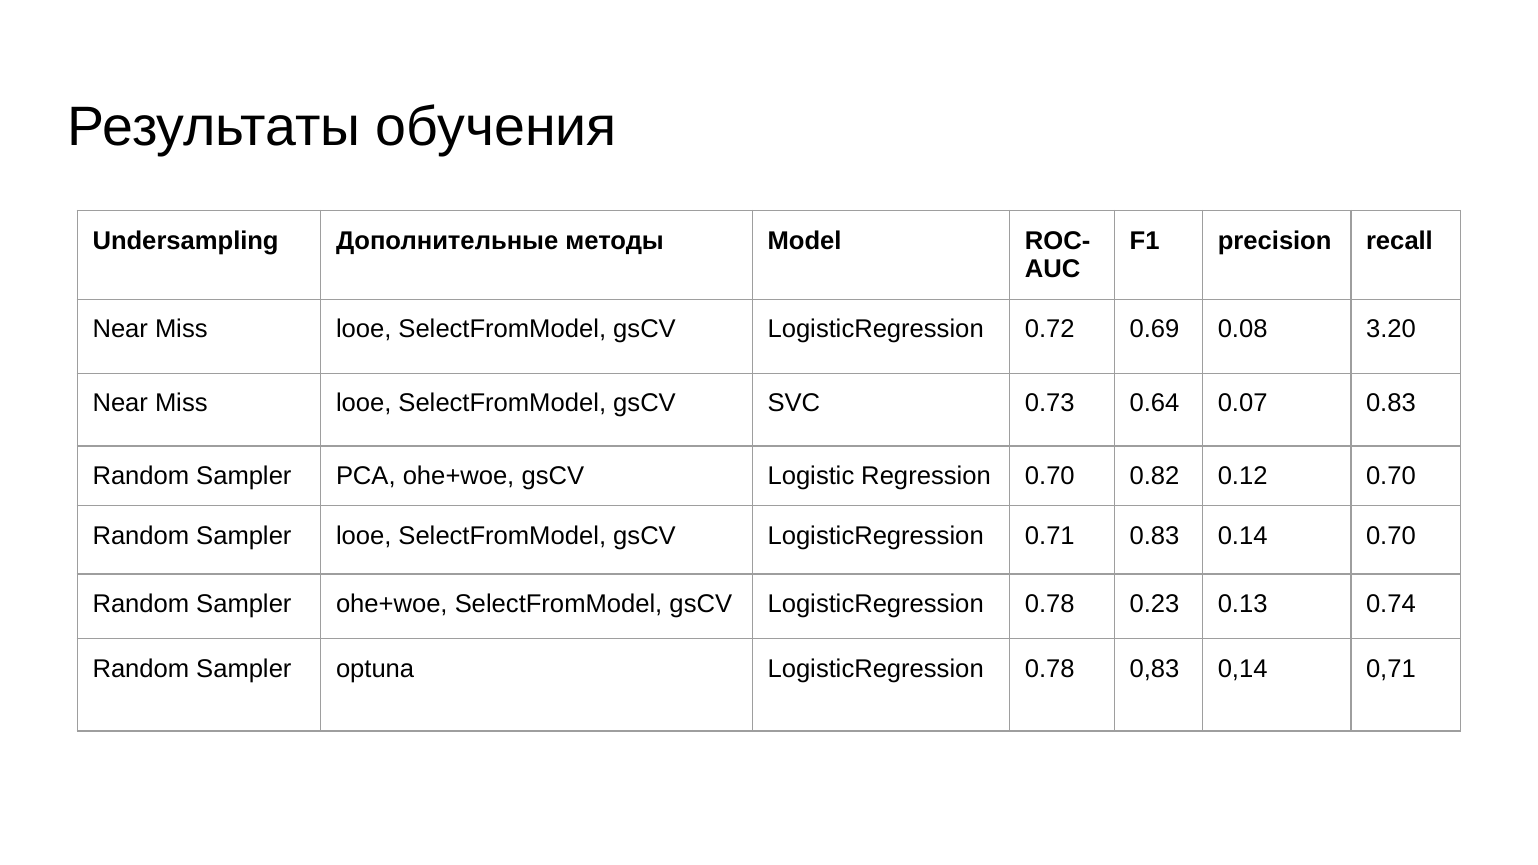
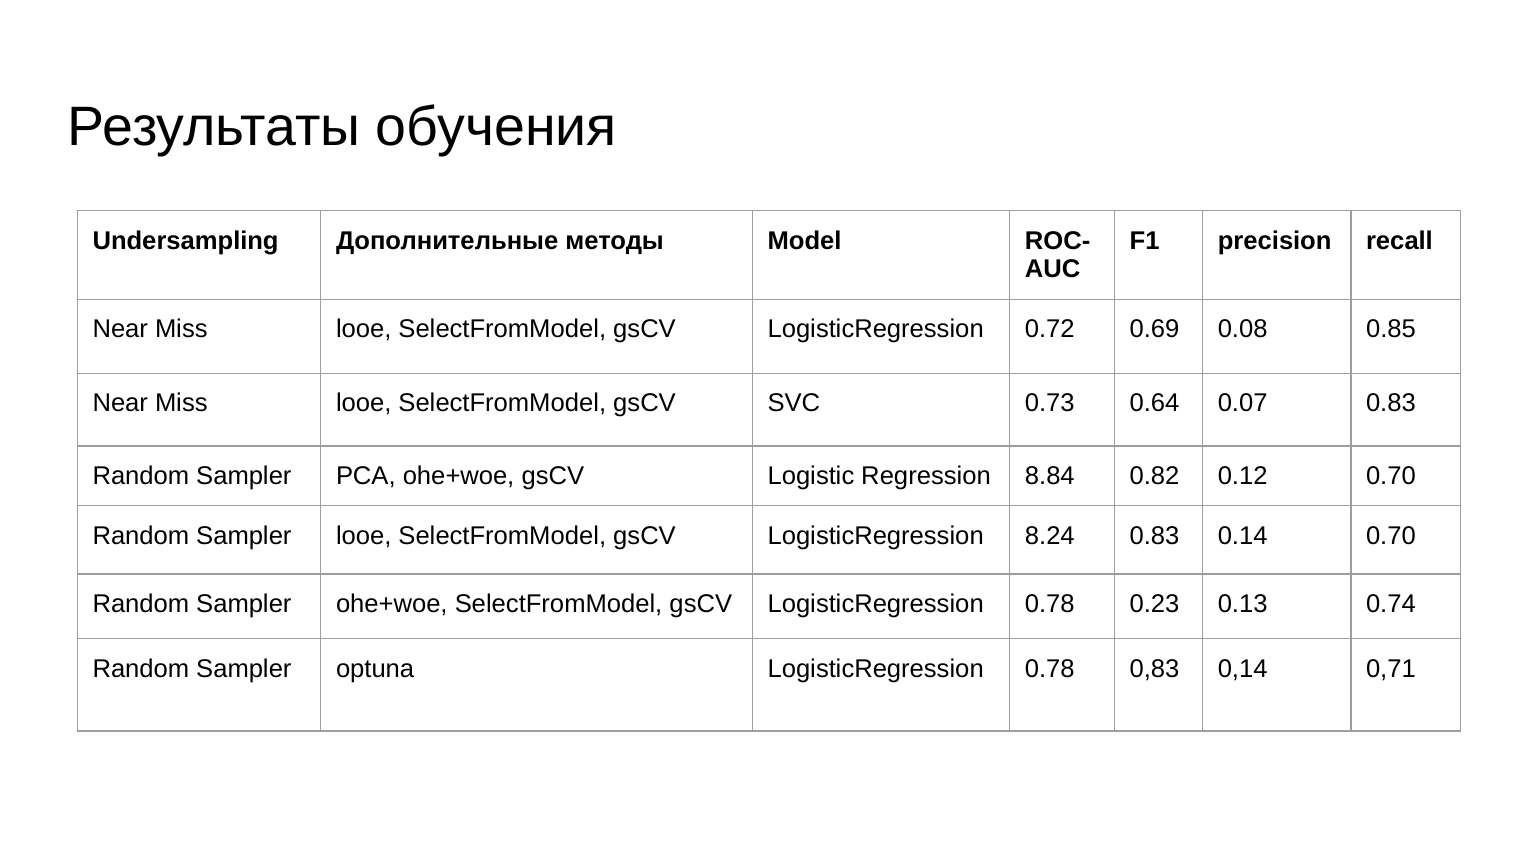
3.20: 3.20 -> 0.85 (1391, 330)
Regression 0.70: 0.70 -> 8.84 (1050, 476)
0.71: 0.71 -> 8.24 (1050, 536)
